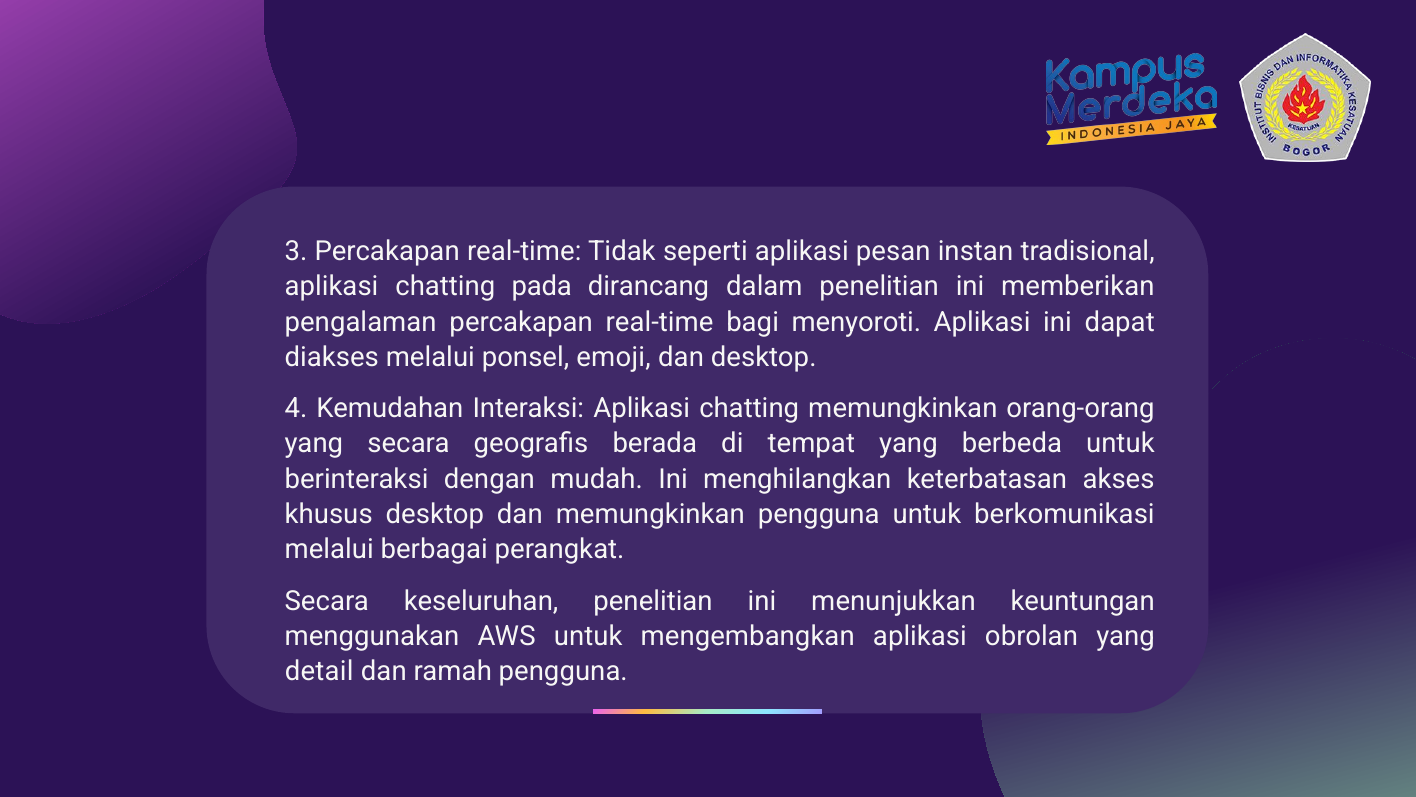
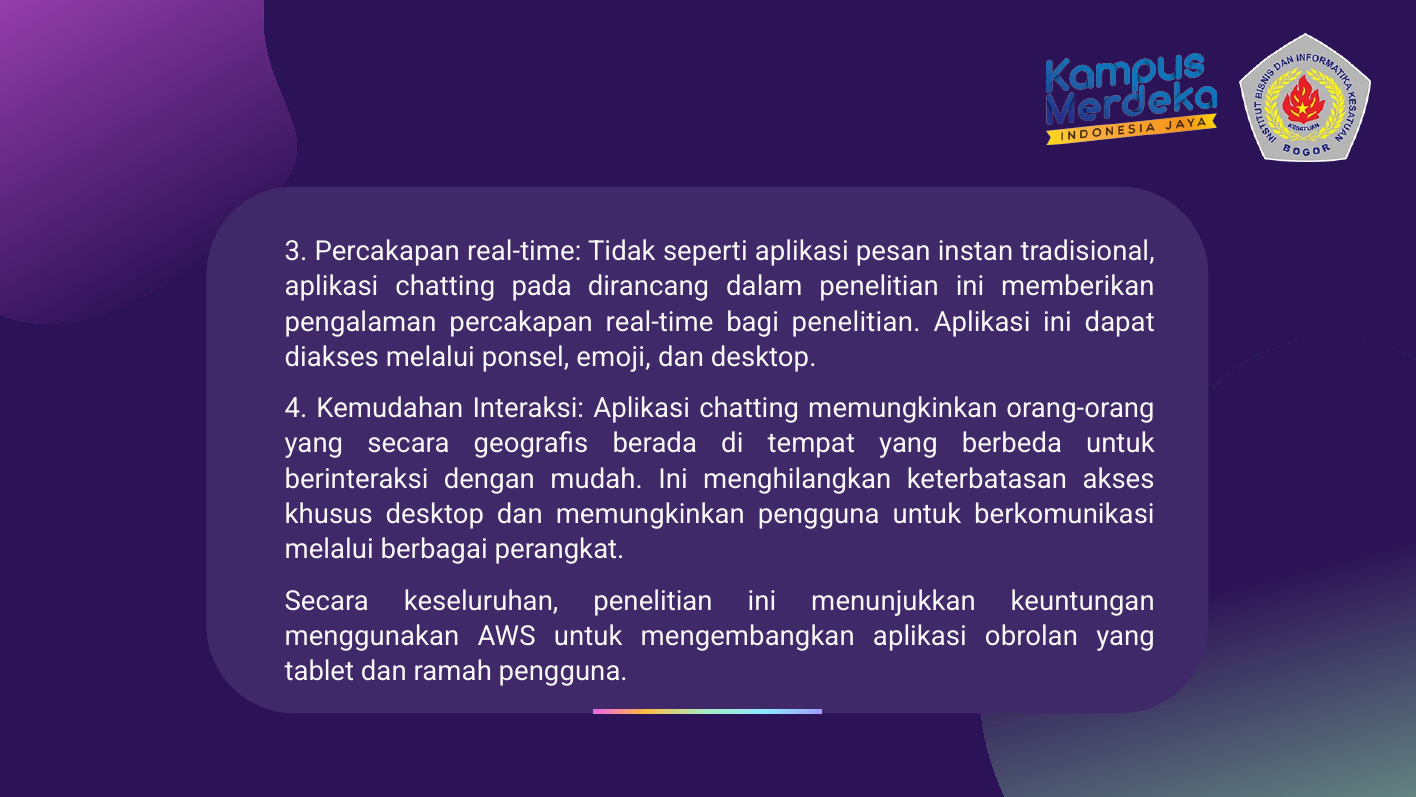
bagi menyoroti: menyoroti -> penelitian (856, 322)
detail: detail -> tablet (319, 671)
